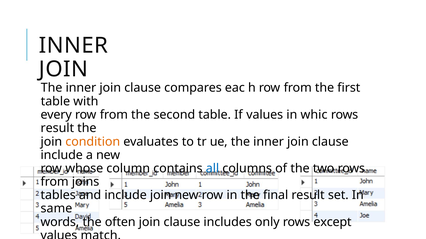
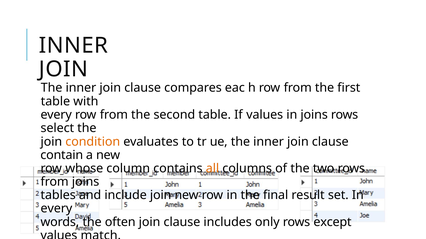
in whic: whic -> joins (314, 115)
result: result -> select (57, 129)
include: include -> contain (62, 155)
all colour: blue -> orange (213, 169)
same: same -> every (56, 209)
